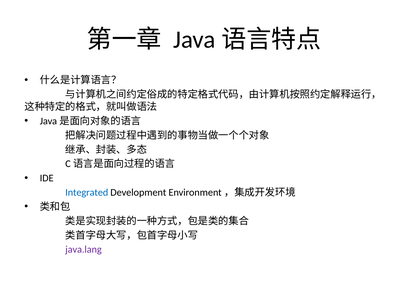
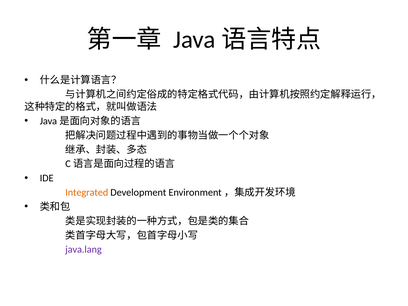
Integrated colour: blue -> orange (87, 192)
